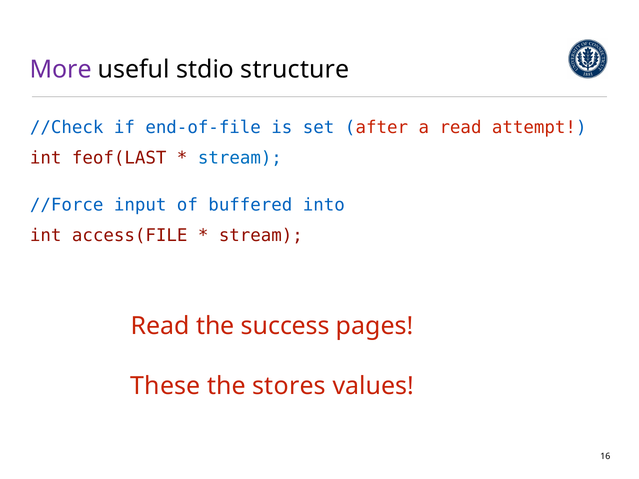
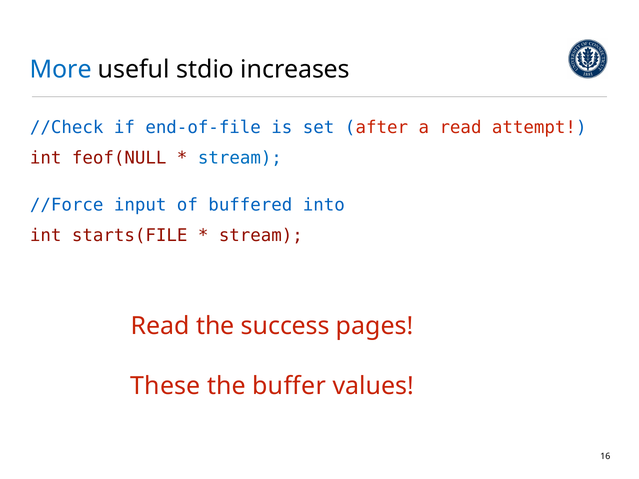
More colour: purple -> blue (61, 70)
structure: structure -> increases (295, 70)
feof(LAST: feof(LAST -> feof(NULL (119, 158)
access(FILE: access(FILE -> starts(FILE (130, 236)
stores: stores -> buffer (289, 386)
